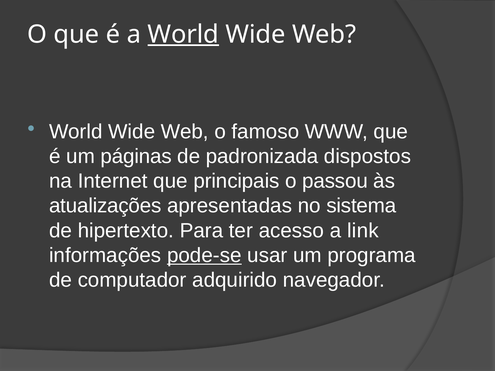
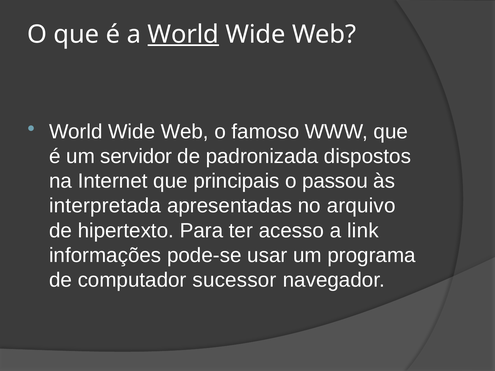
páginas: páginas -> servidor (136, 156)
atualizações: atualizações -> interpretada (105, 206)
sistema: sistema -> arquivo (361, 206)
pode-se underline: present -> none (204, 255)
adquirido: adquirido -> sucessor (235, 280)
